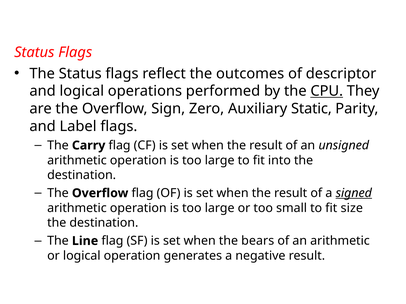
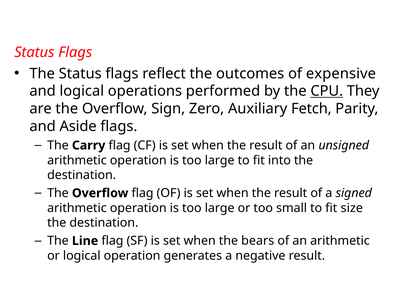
descriptor: descriptor -> expensive (341, 74)
Static: Static -> Fetch (311, 109)
Label: Label -> Aside (78, 126)
signed underline: present -> none (354, 193)
